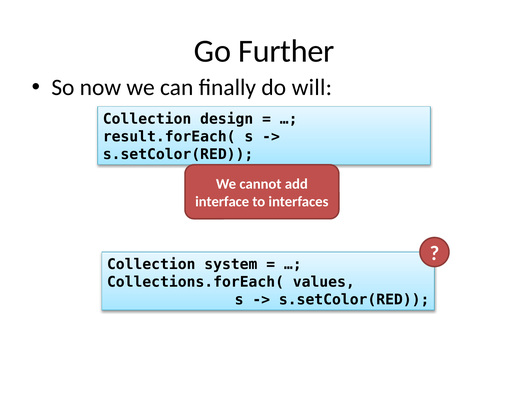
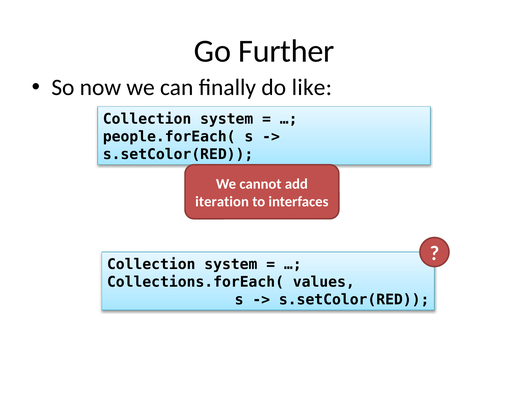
will: will -> like (312, 87)
design: design -> system (227, 119)
result.forEach(: result.forEach( -> people.forEach( (169, 137)
interface: interface -> iteration (222, 202)
